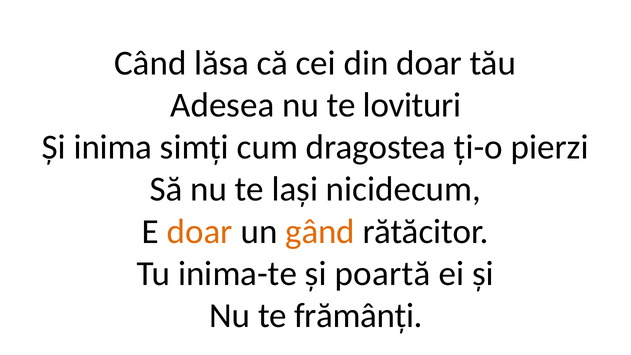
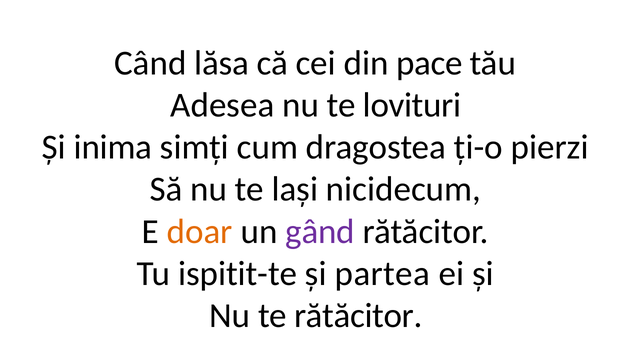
din doar: doar -> pace (429, 63)
gând colour: orange -> purple (320, 231)
inima-te: inima-te -> ispitit-te (238, 273)
poartă: poartă -> partea (383, 273)
te frămânți: frămânți -> rătăcitor (358, 316)
